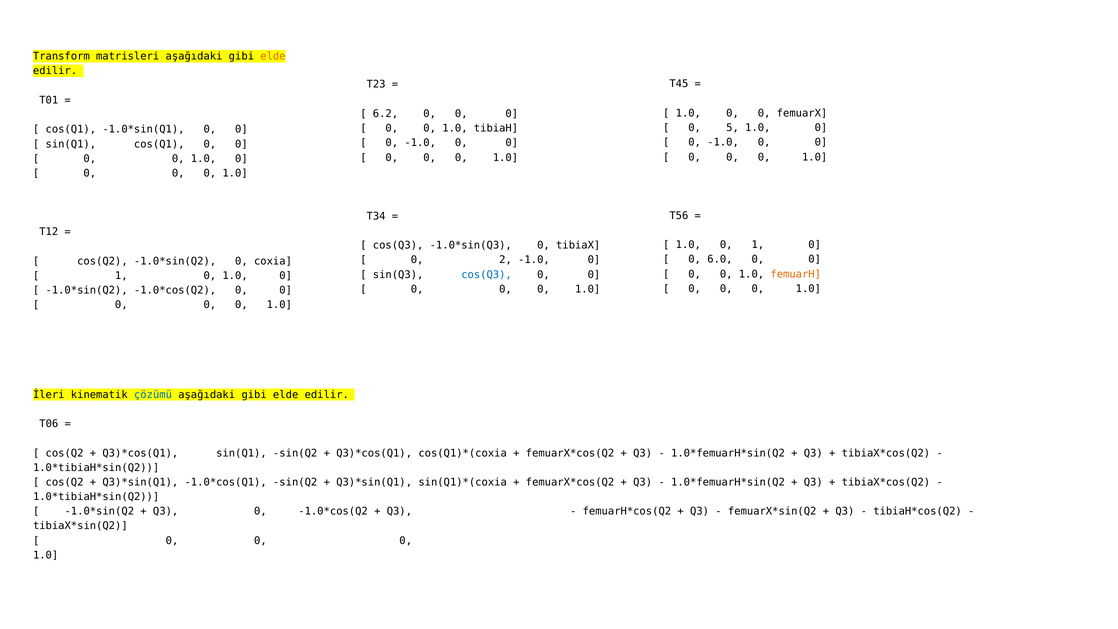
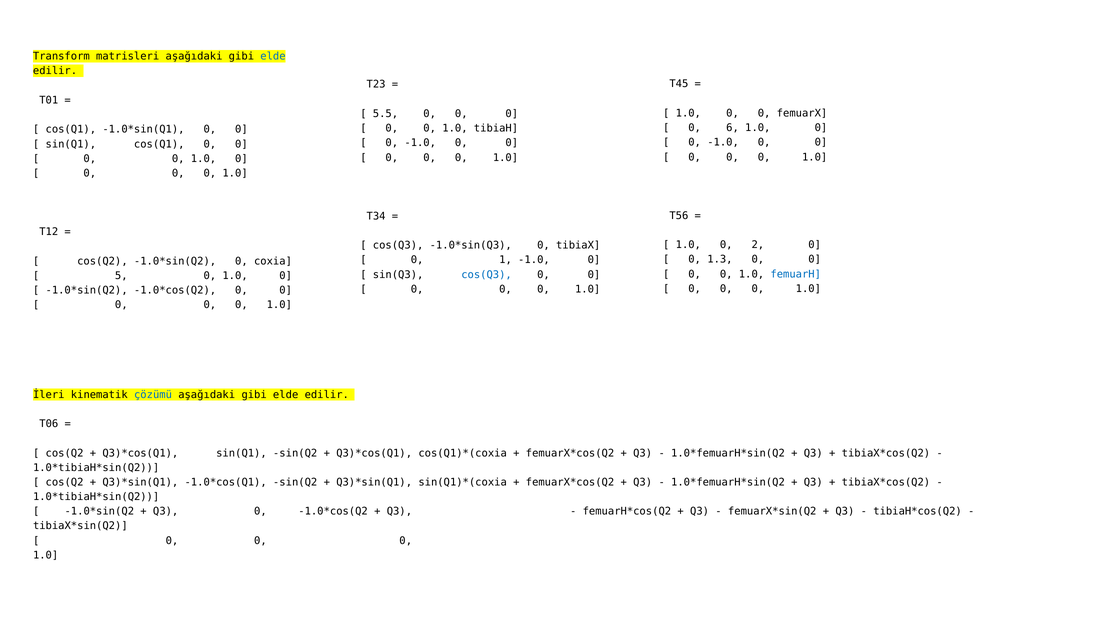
elde colour: orange -> blue (273, 56)
6.2: 6.2 -> 5.5 (385, 114)
5: 5 -> 6 (733, 128)
0 1: 1 -> 2 (758, 245)
6.0: 6.0 -> 1.3 (720, 259)
2: 2 -> 1 (506, 260)
femuarH colour: orange -> blue (796, 274)
1: 1 -> 5 (121, 276)
